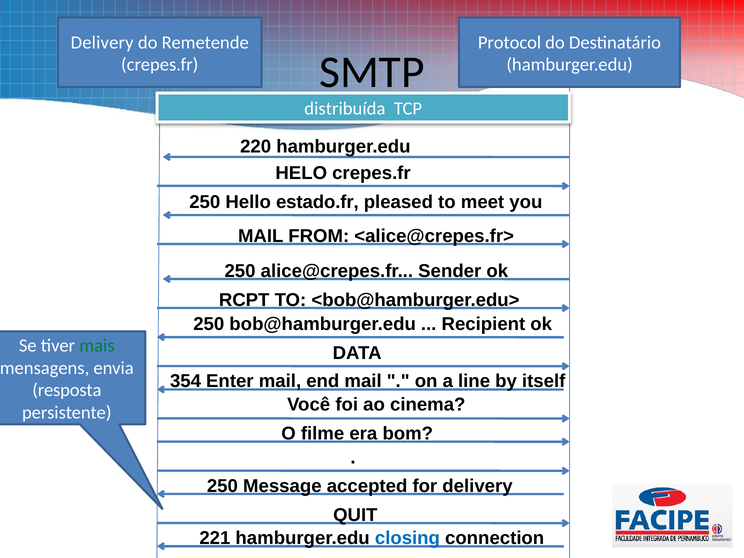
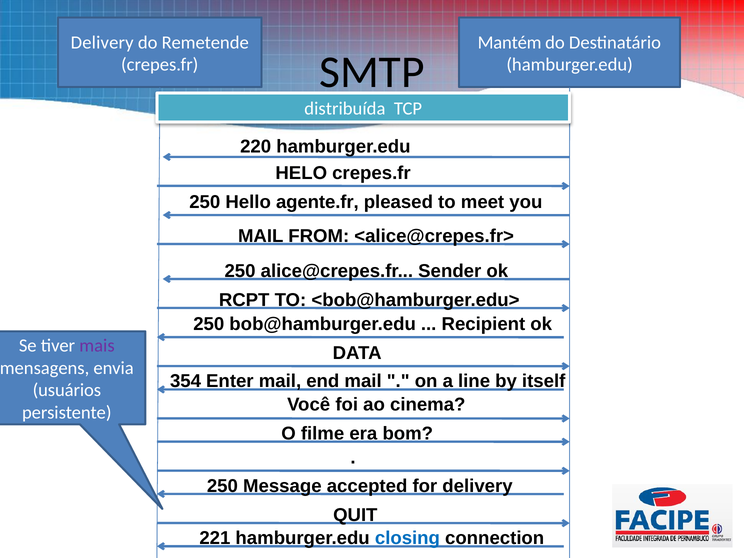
Protocol: Protocol -> Mantém (510, 42)
estado.fr: estado.fr -> agente.fr (317, 202)
mais colour: green -> purple (97, 346)
resposta: resposta -> usuários (67, 390)
